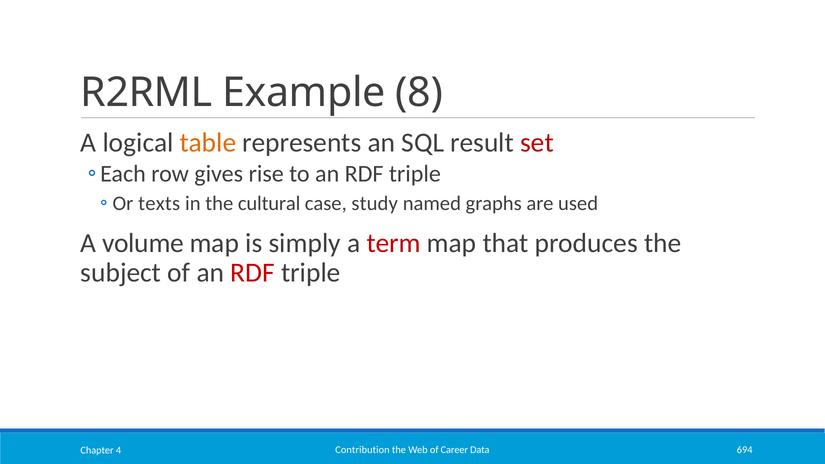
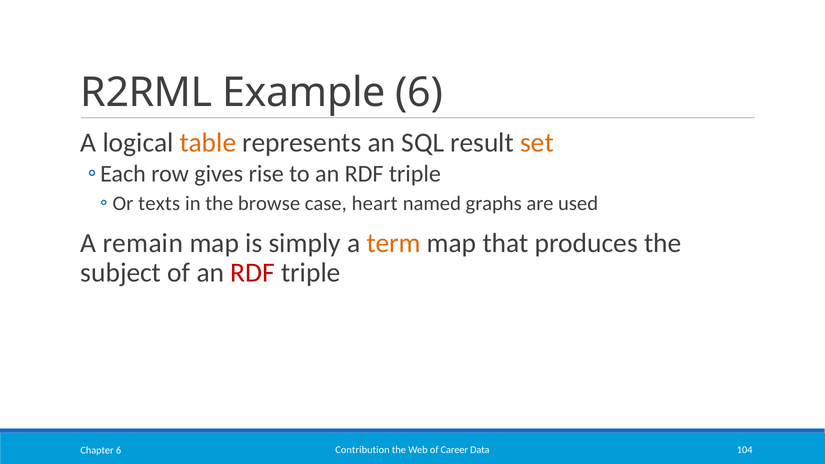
Example 8: 8 -> 6 (419, 92)
set colour: red -> orange (537, 143)
cultural: cultural -> browse (269, 203)
study: study -> heart (375, 203)
volume: volume -> remain (143, 243)
term colour: red -> orange (394, 243)
694: 694 -> 104 (745, 450)
Chapter 4: 4 -> 6 (119, 450)
